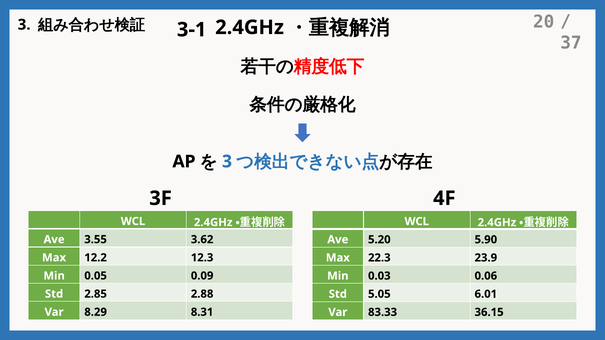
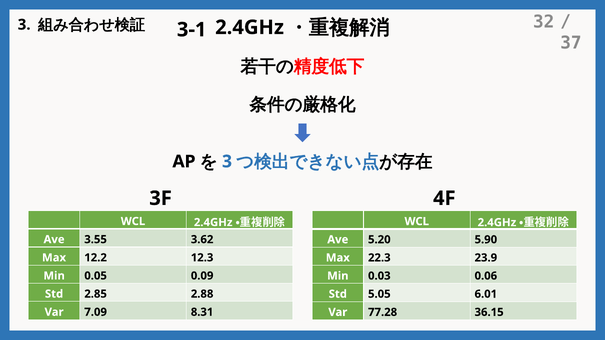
20: 20 -> 32 (544, 22)
8.29: 8.29 -> 7.09 (96, 312)
83.33: 83.33 -> 77.28 (383, 312)
